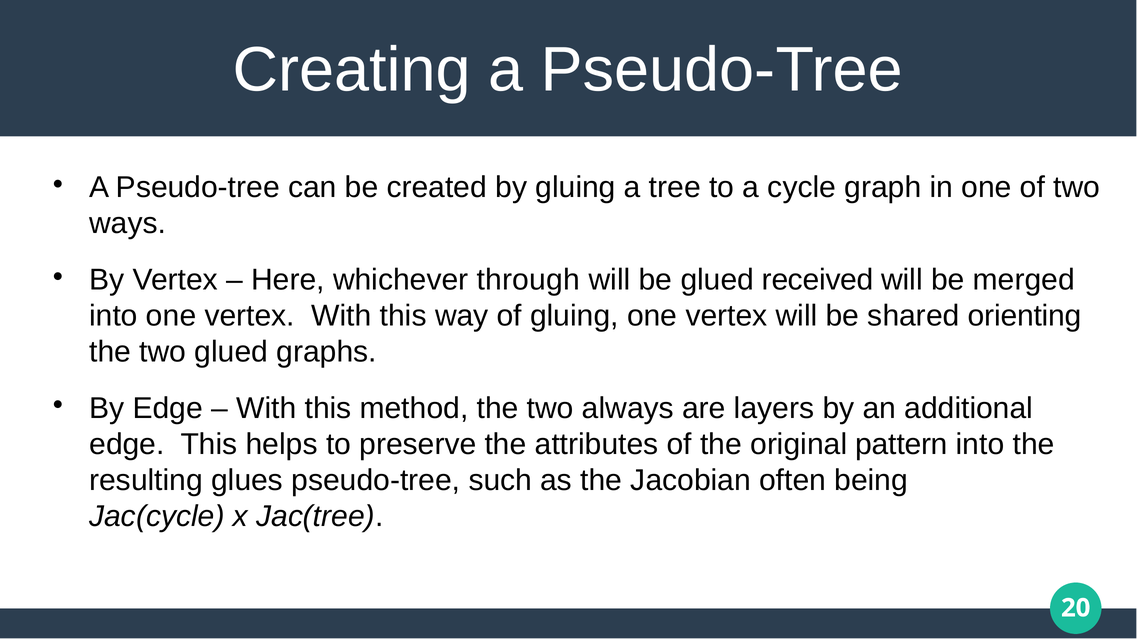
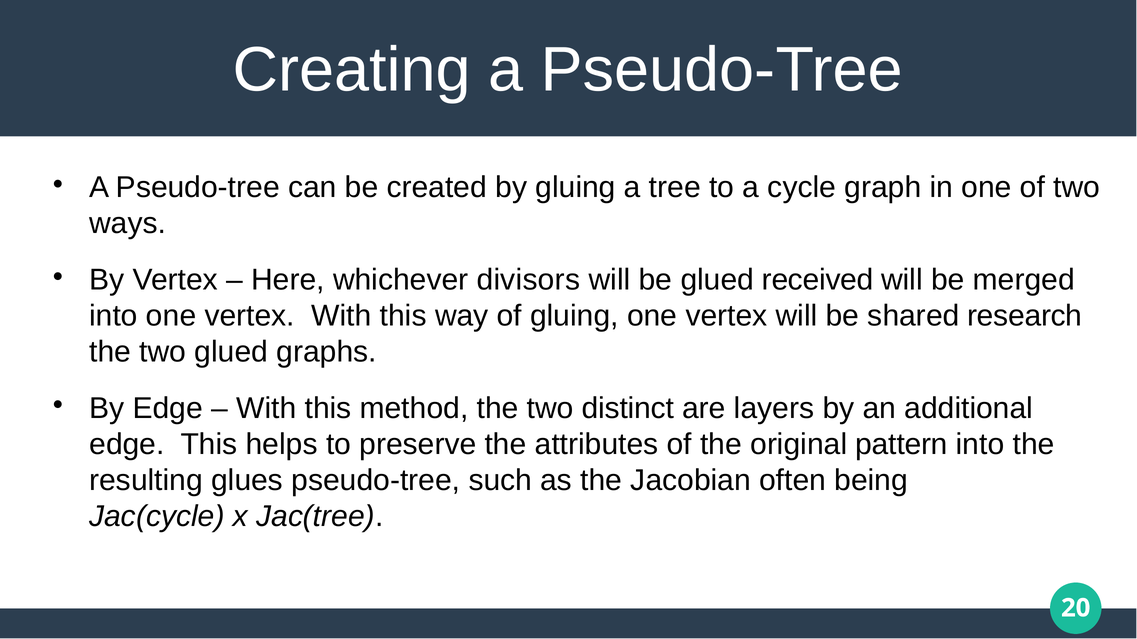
through: through -> divisors (528, 280)
orienting: orienting -> research (1025, 316)
always: always -> distinct (628, 409)
